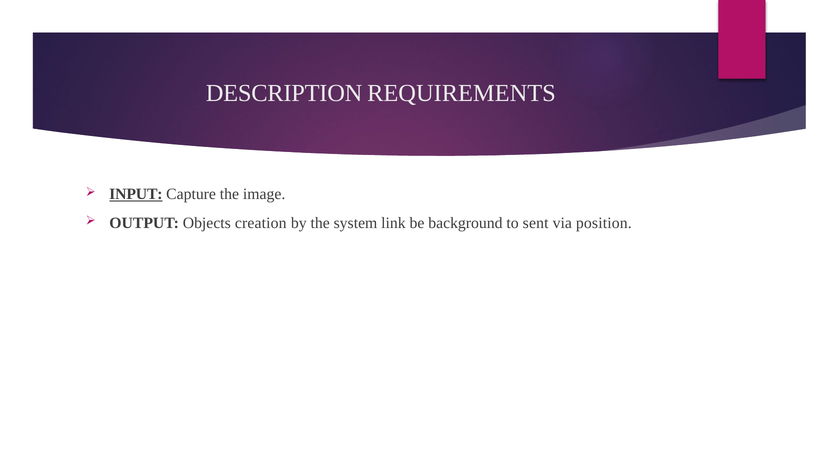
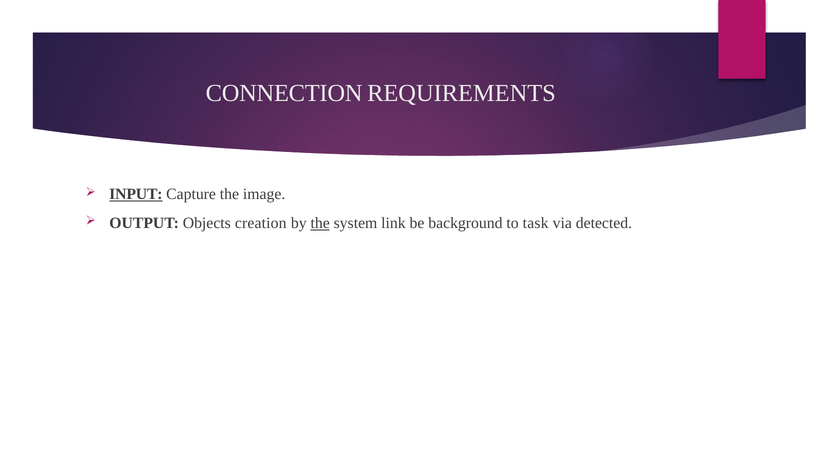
DESCRIPTION: DESCRIPTION -> CONNECTION (284, 93)
the underline: none -> present (320, 223)
sent: sent -> task (536, 223)
position: position -> detected (604, 223)
